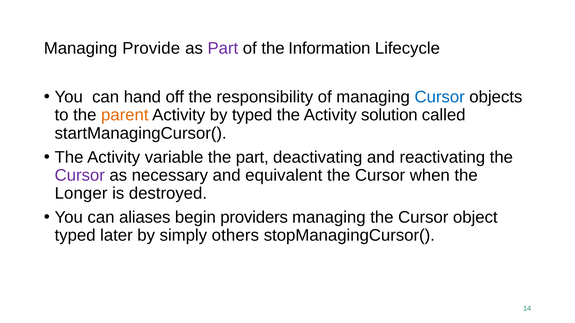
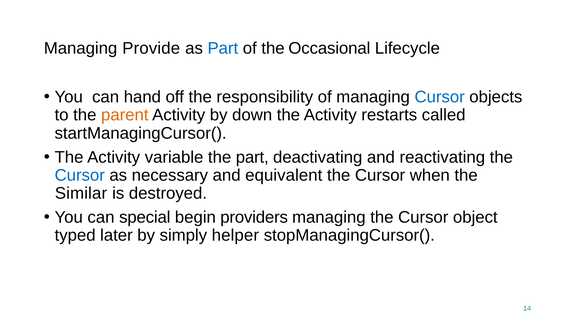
Part colour: purple -> blue (223, 48)
Information: Information -> Occasional (329, 48)
by typed: typed -> down (252, 115)
solution: solution -> restarts (389, 115)
Cursor colour: purple -> blue (80, 176)
Longer: Longer -> Similar (81, 194)
aliases: aliases -> special (145, 218)
others: others -> helper (235, 236)
